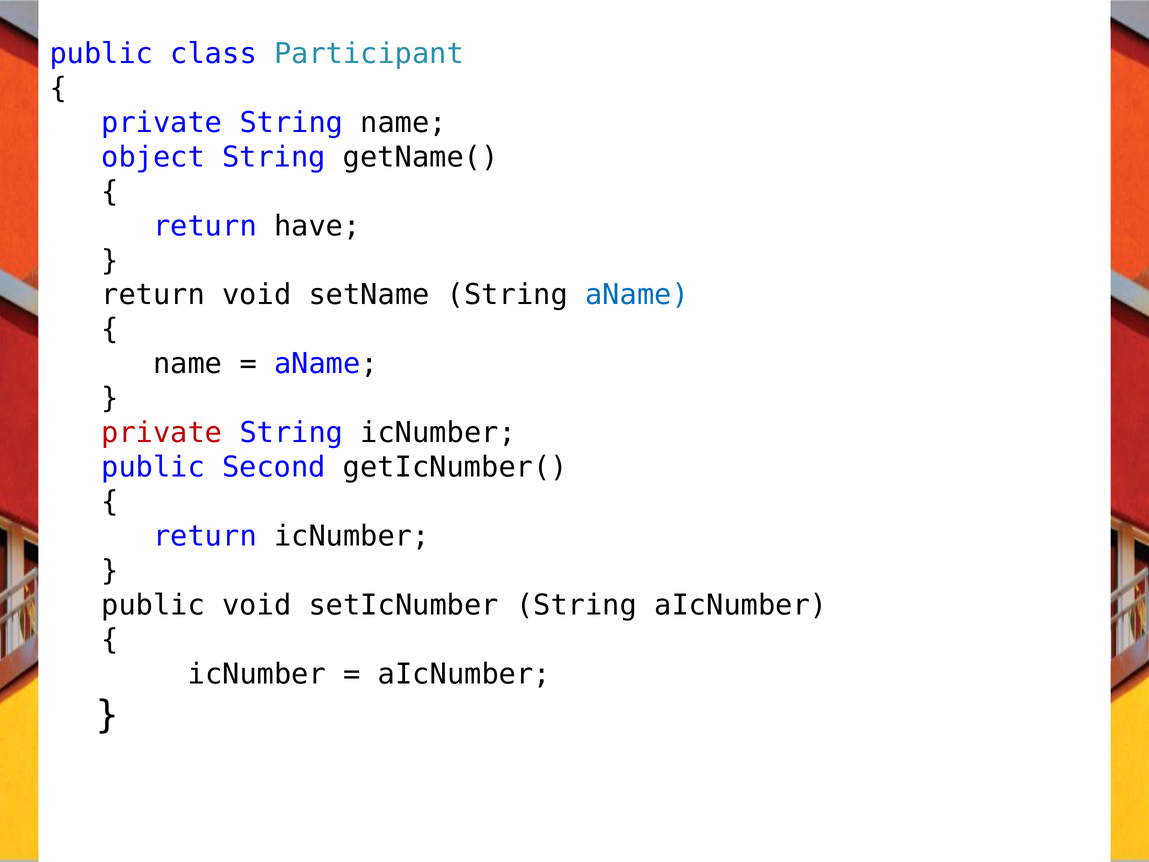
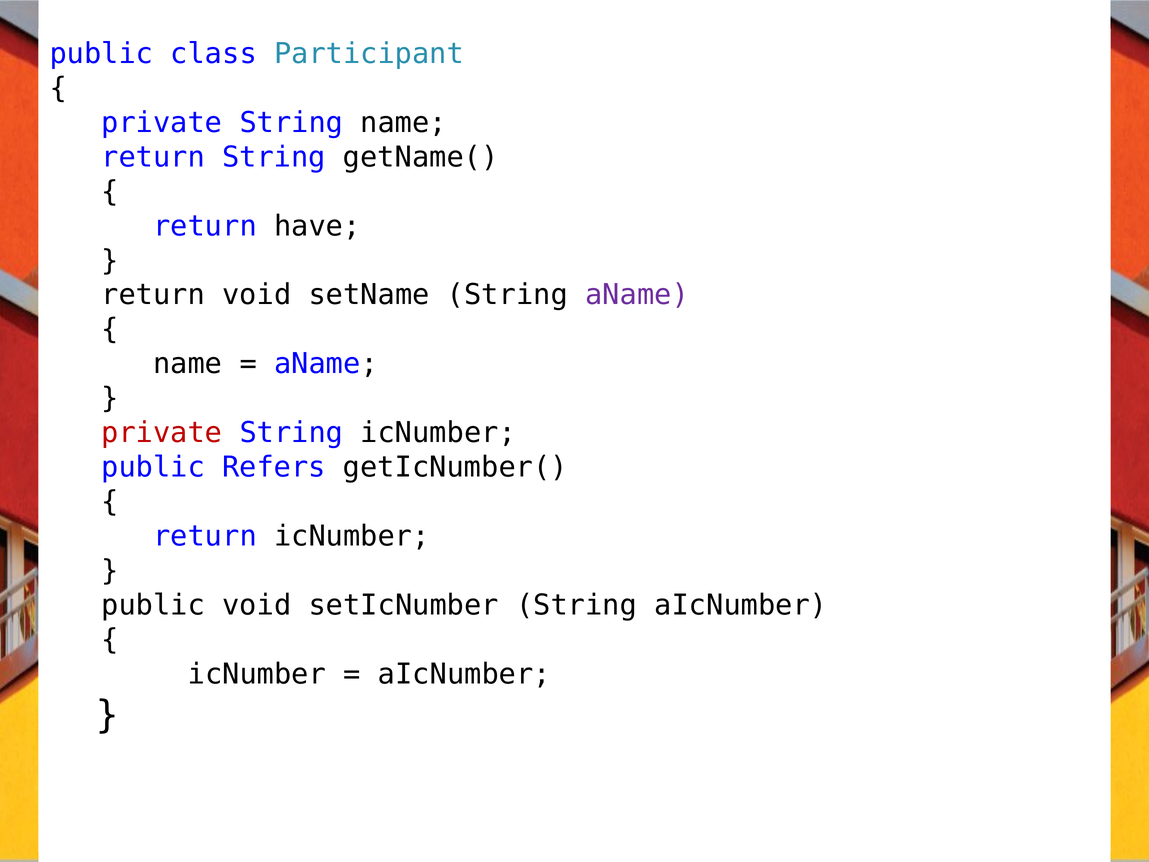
object: object -> return (153, 157)
aName colour: blue -> purple (637, 295)
Second: Second -> Refers (274, 467)
